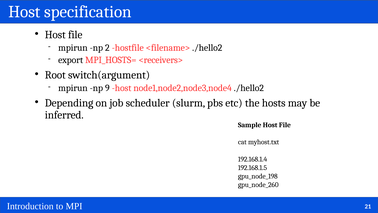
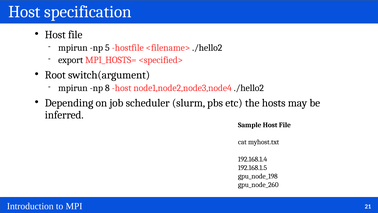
2: 2 -> 5 (107, 48)
<receivers>: <receivers> -> <specified> (161, 60)
9: 9 -> 8 (107, 88)
